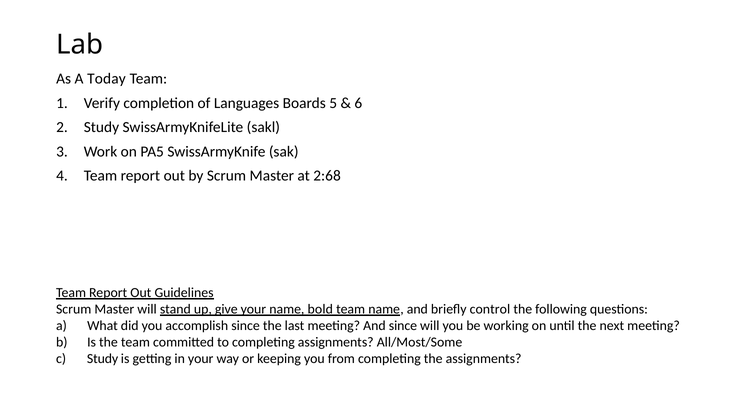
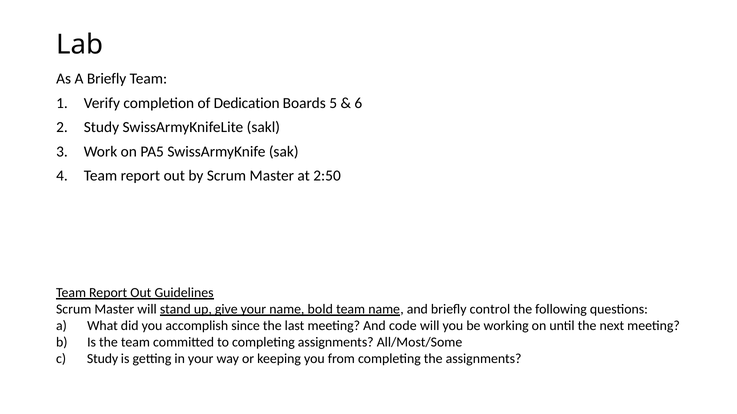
A Today: Today -> Briefly (107, 79)
Languages: Languages -> Dedication (247, 103)
2:68: 2:68 -> 2:50 (327, 176)
And since: since -> code (403, 326)
